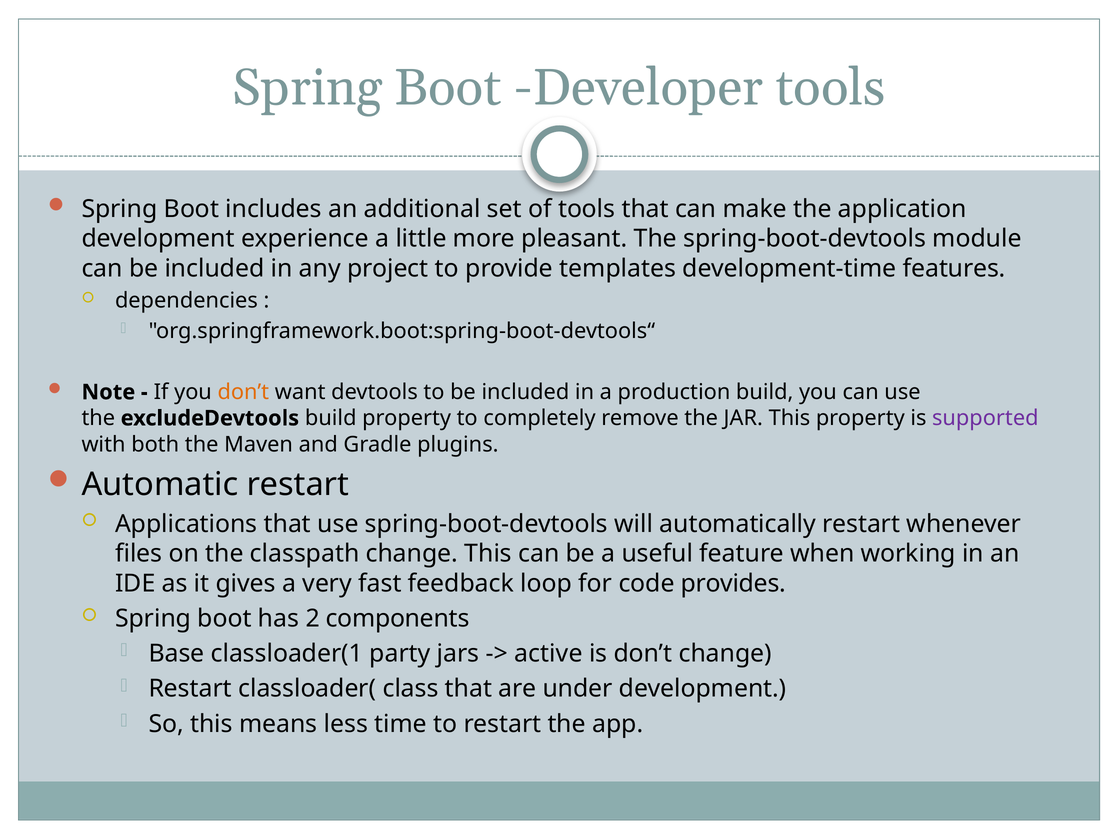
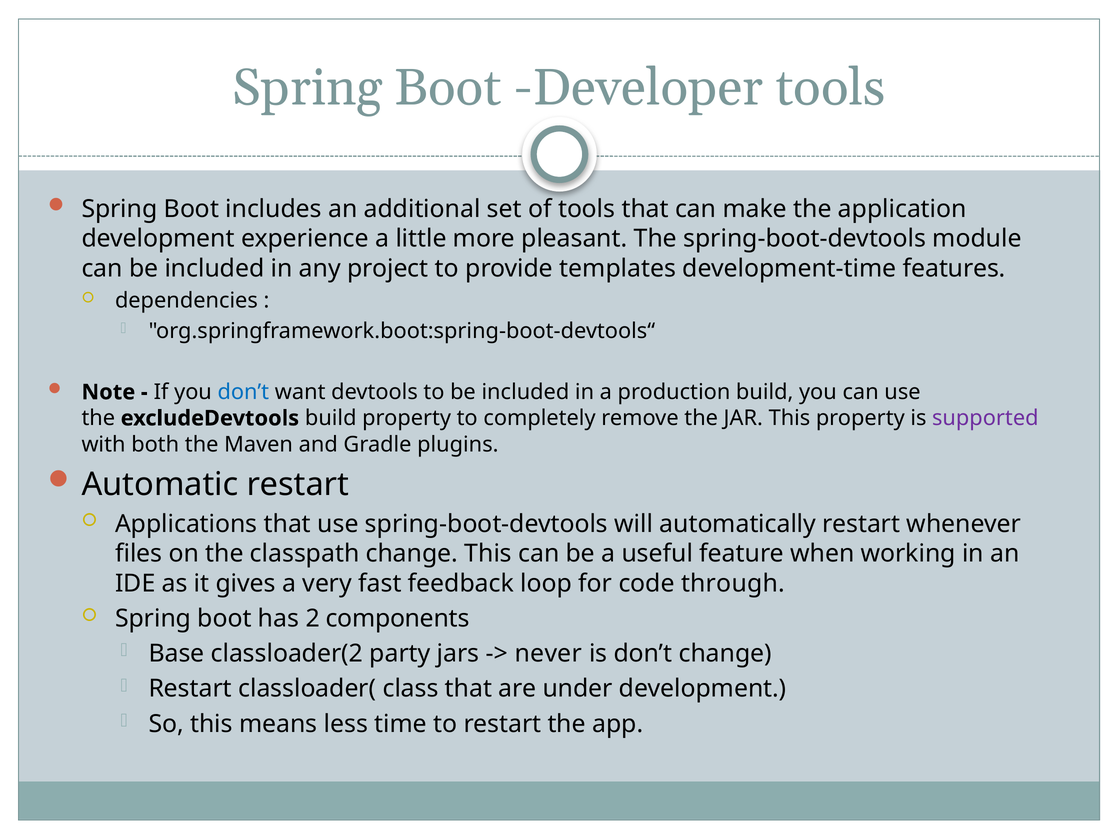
don’t colour: orange -> blue (243, 392)
provides: provides -> through (733, 584)
classloader(1: classloader(1 -> classloader(2 (287, 654)
active: active -> never (548, 654)
